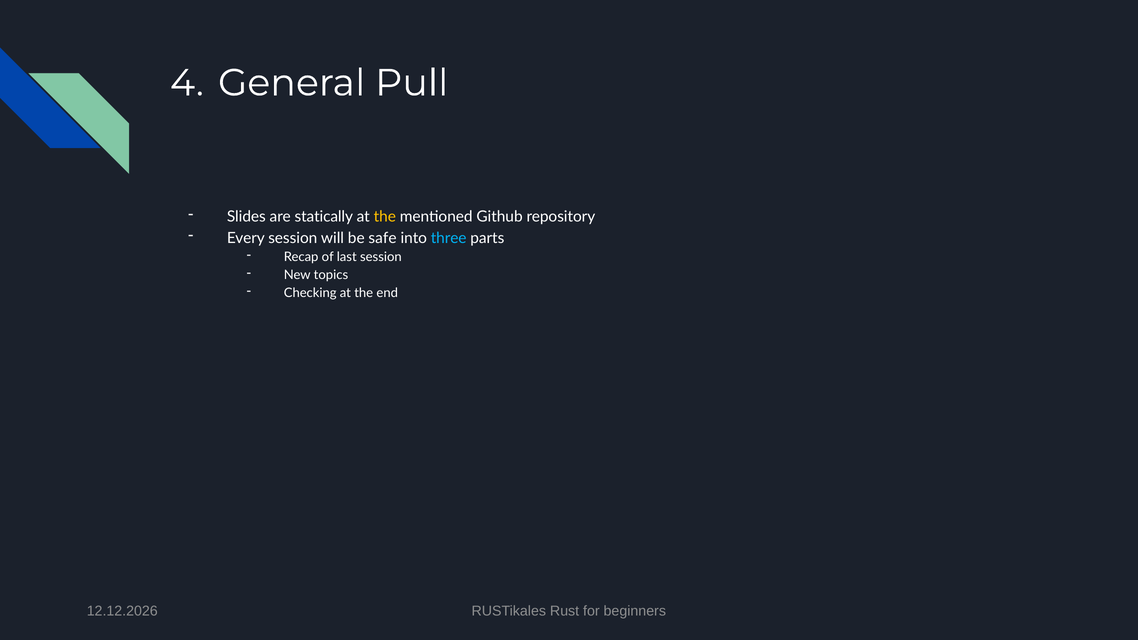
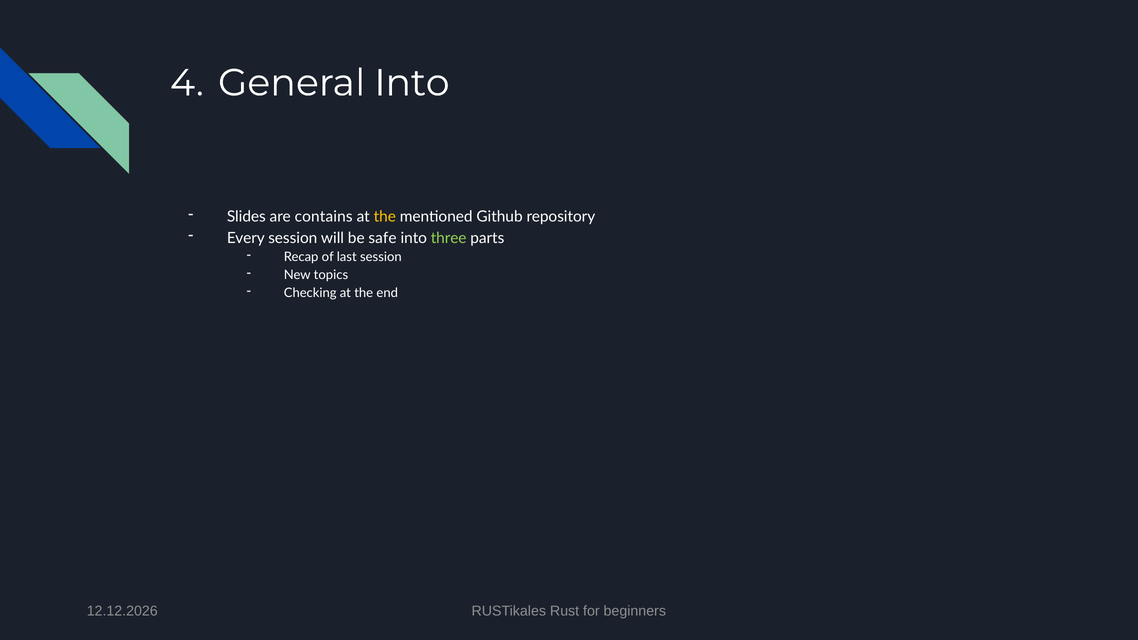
General Pull: Pull -> Into (412, 83)
statically: statically -> contains (324, 217)
three colour: light blue -> light green (449, 238)
